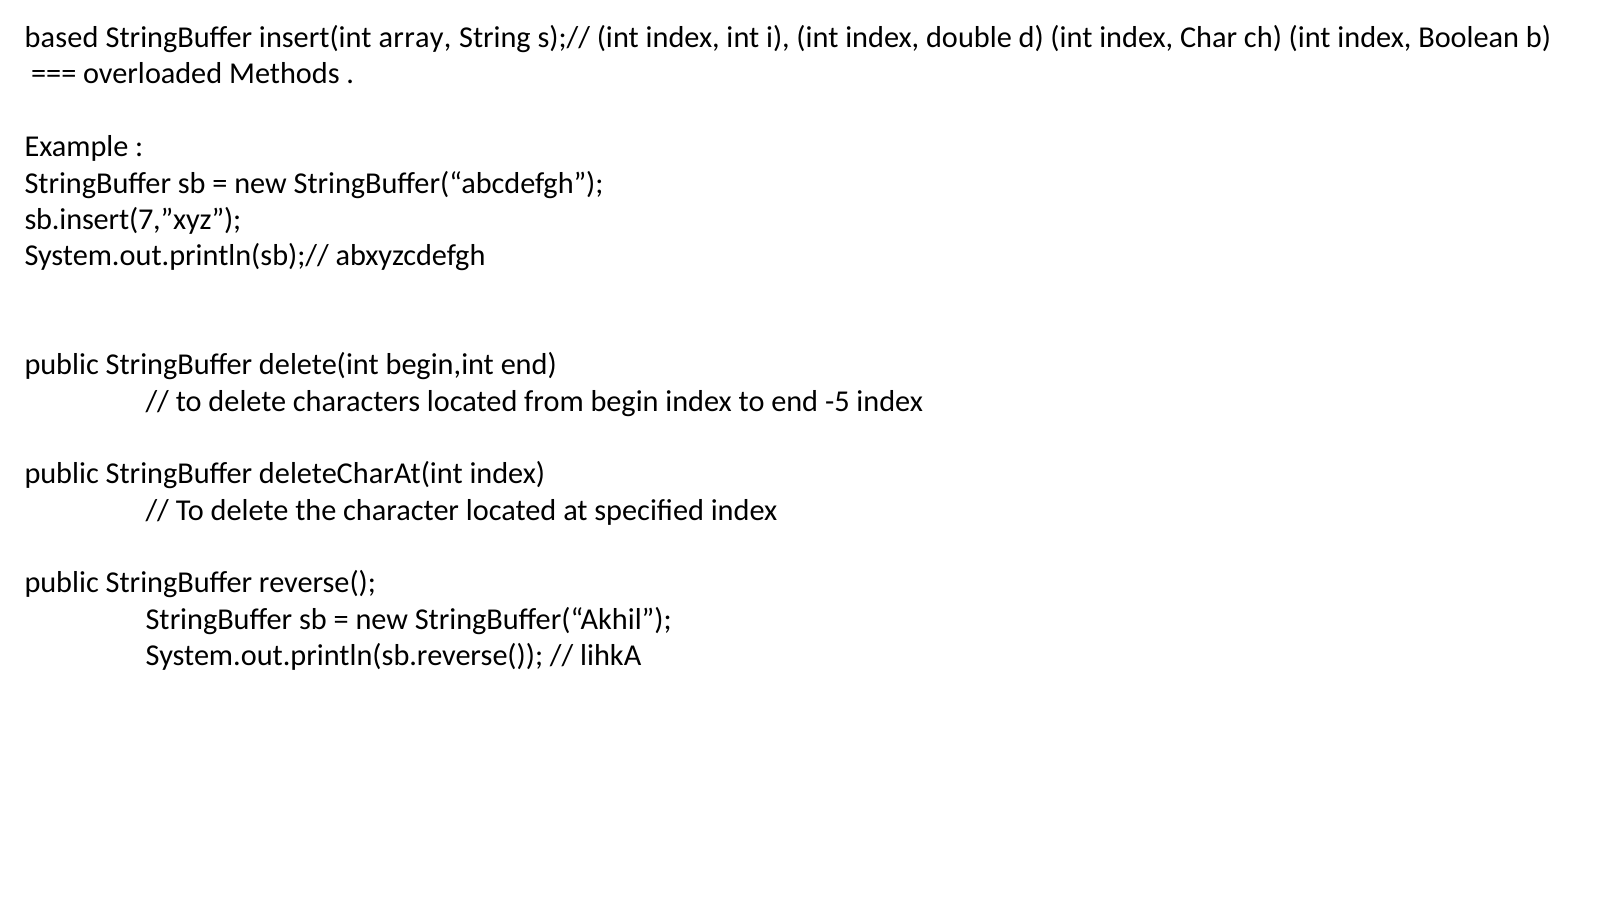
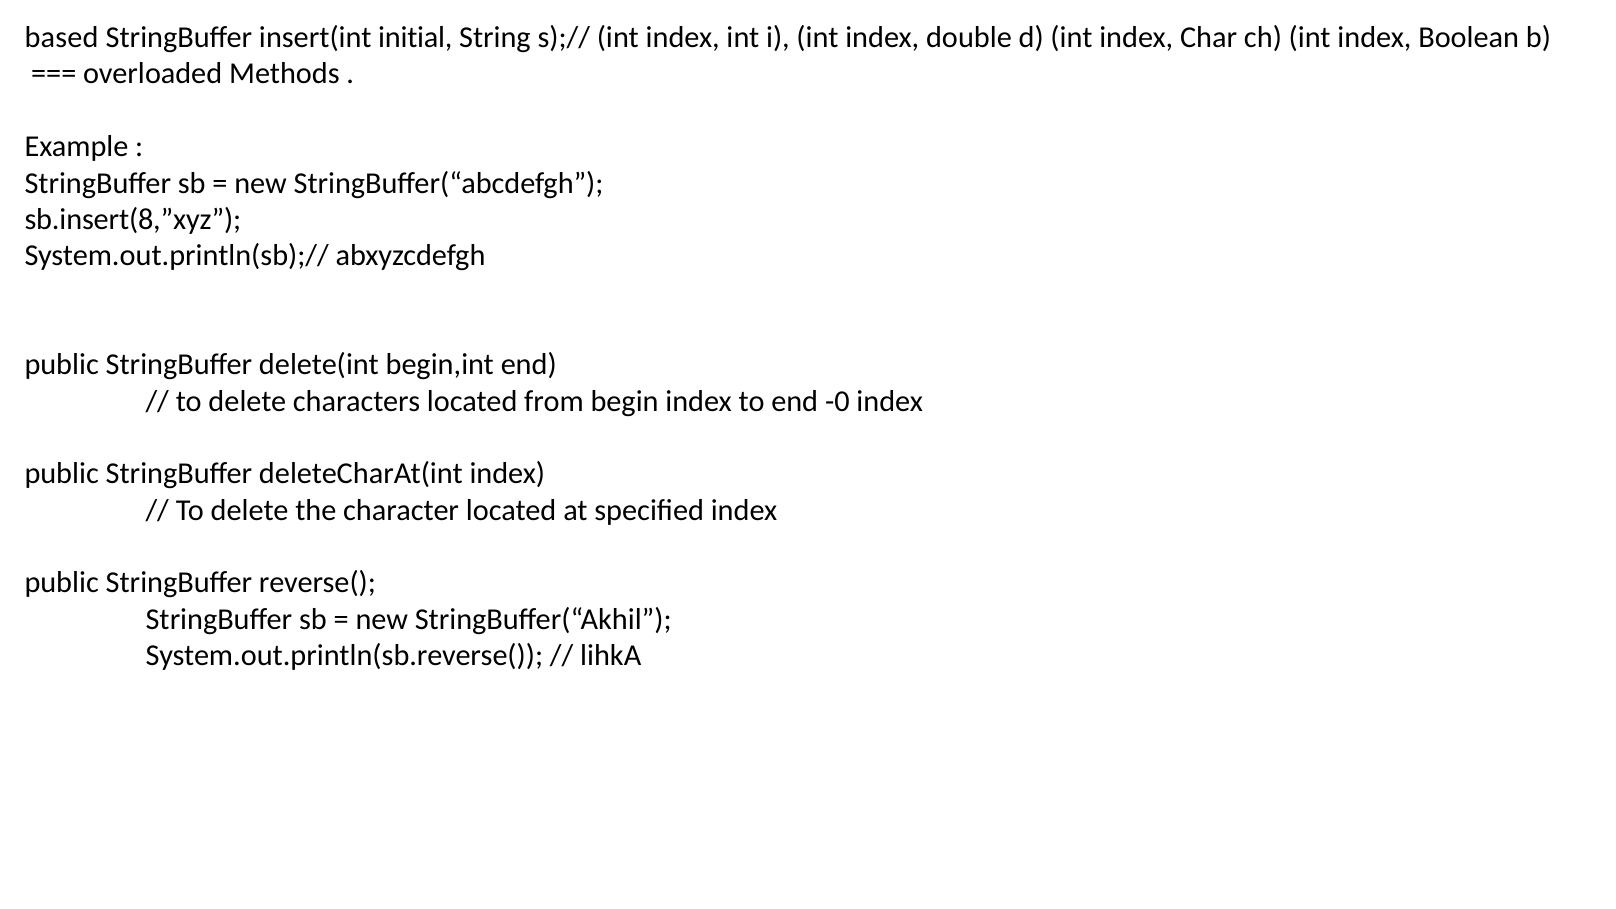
array: array -> initial (415, 38)
sb.insert(7,”xyz: sb.insert(7,”xyz -> sb.insert(8,”xyz (133, 219)
-5: -5 -> -0 (837, 401)
